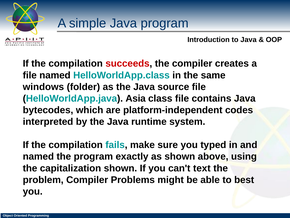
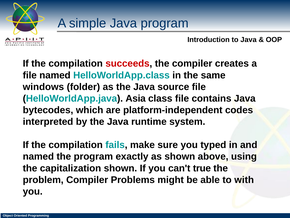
text: text -> true (202, 168)
best: best -> with (244, 179)
